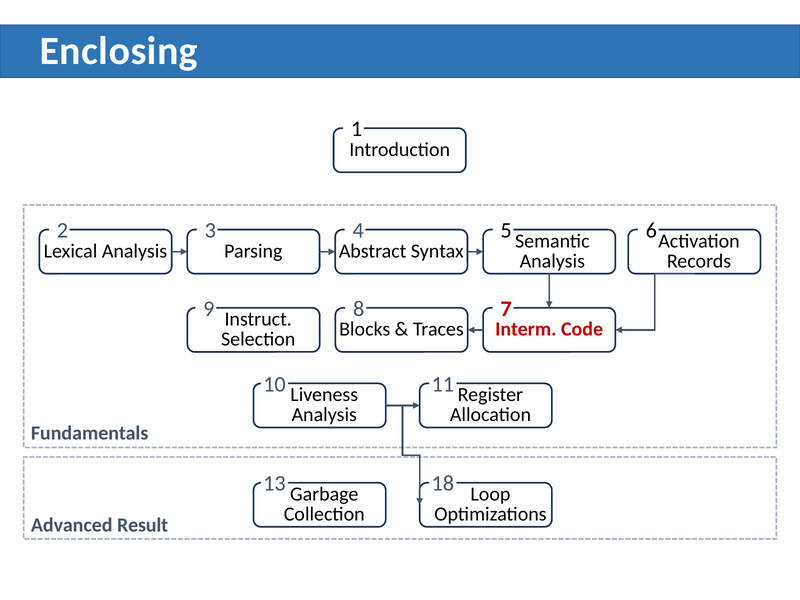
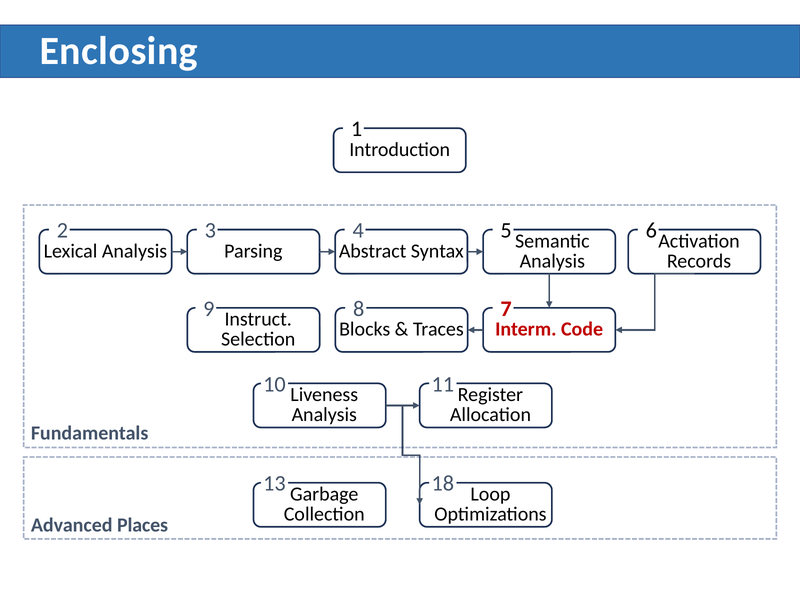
Result: Result -> Places (143, 525)
